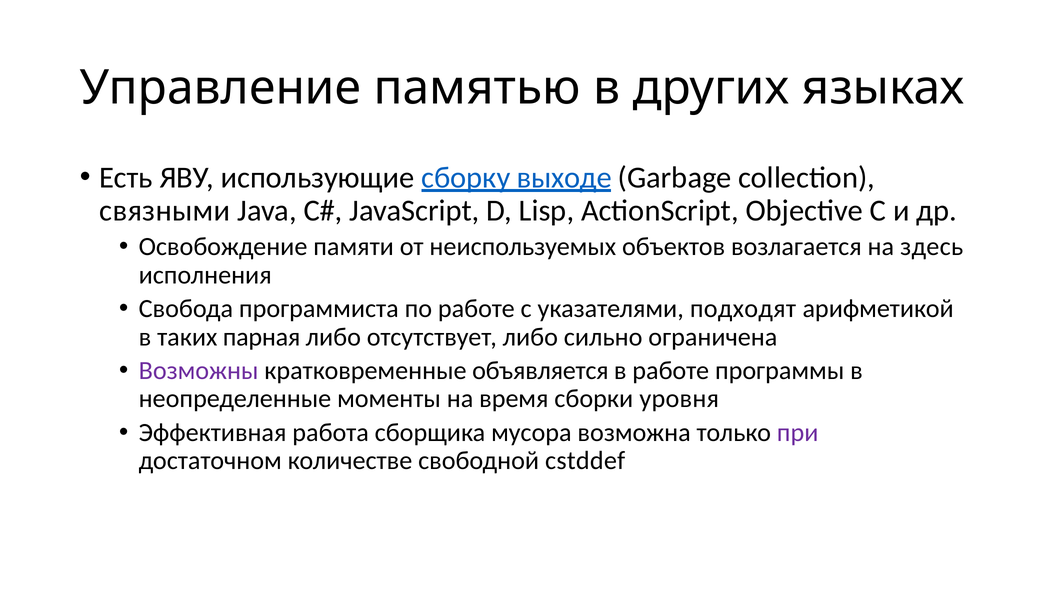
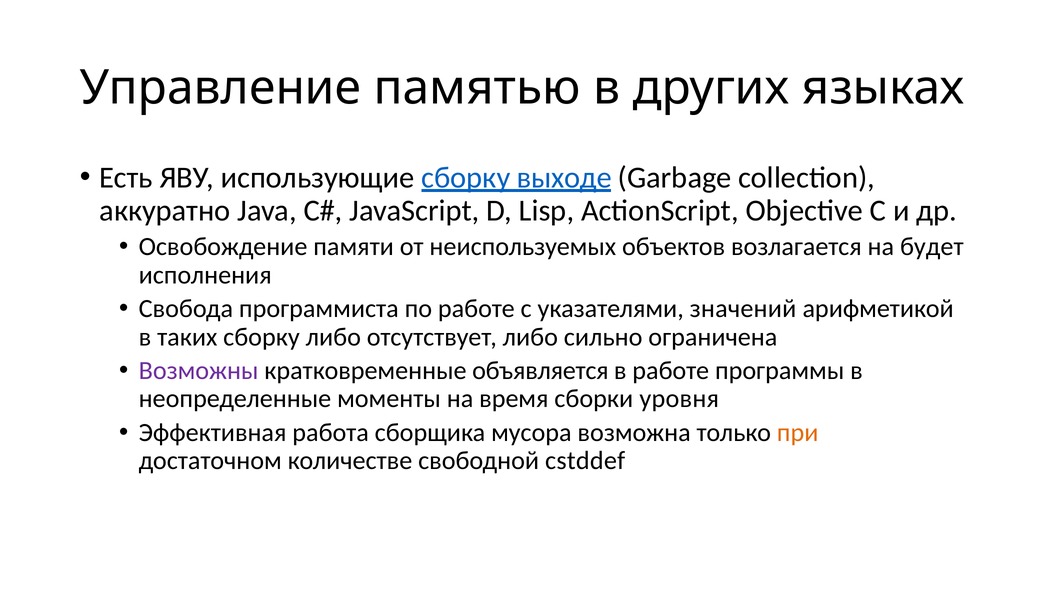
связными: связными -> аккуратно (165, 211)
здесь: здесь -> будет (932, 247)
подходят: подходят -> значений (743, 309)
таких парная: парная -> сборку (261, 337)
при colour: purple -> orange (798, 432)
